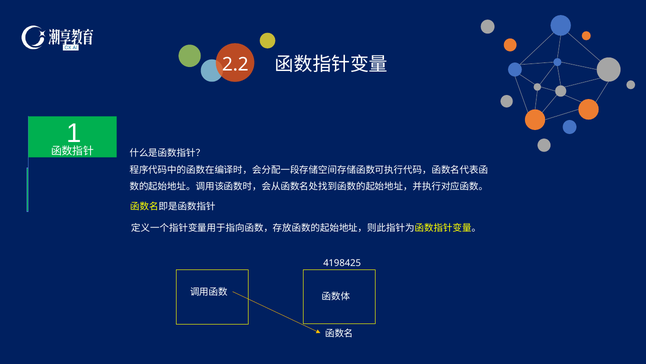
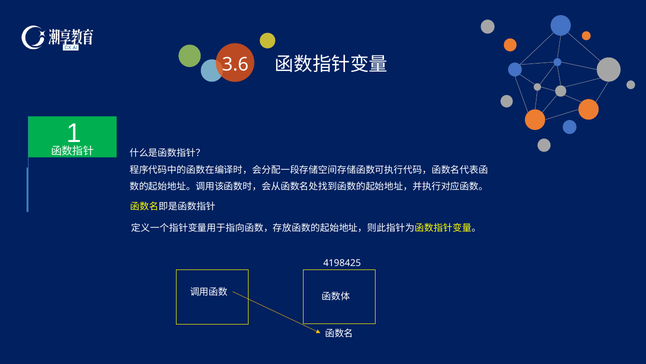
2.2: 2.2 -> 3.6 (235, 64)
